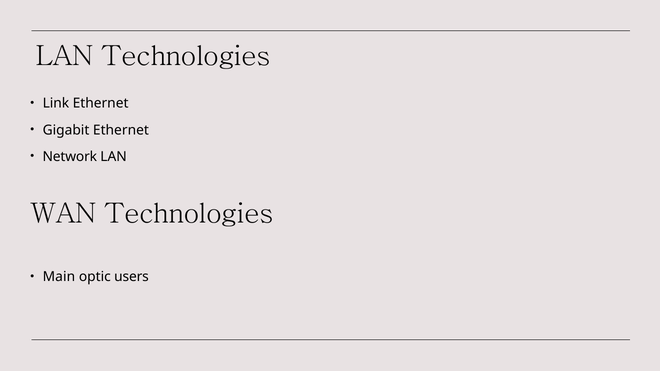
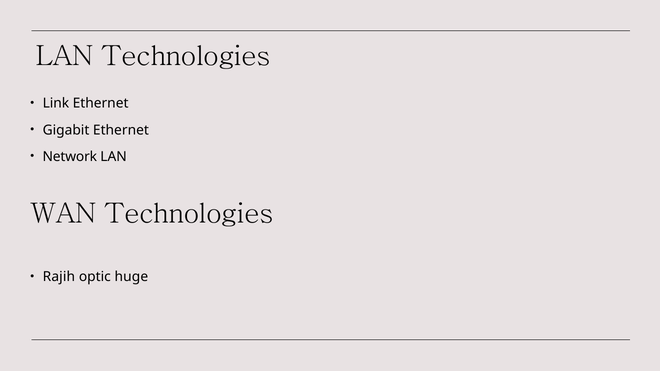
Main: Main -> Rajih (59, 277)
users: users -> huge (131, 277)
